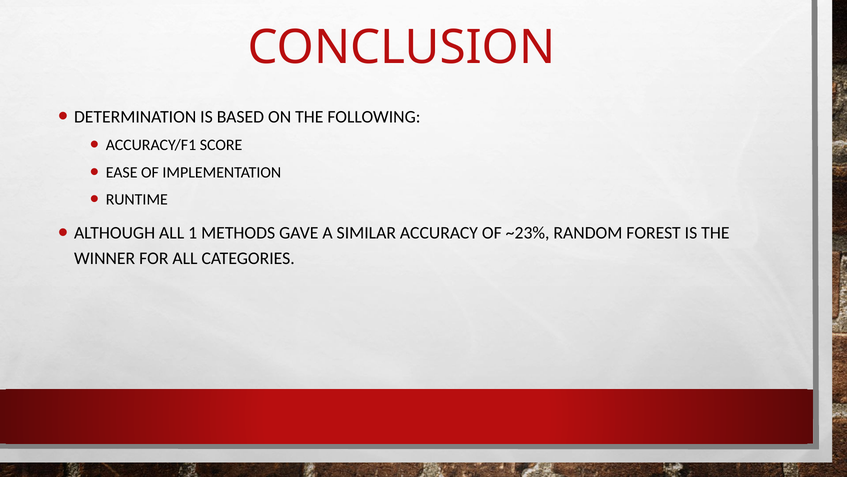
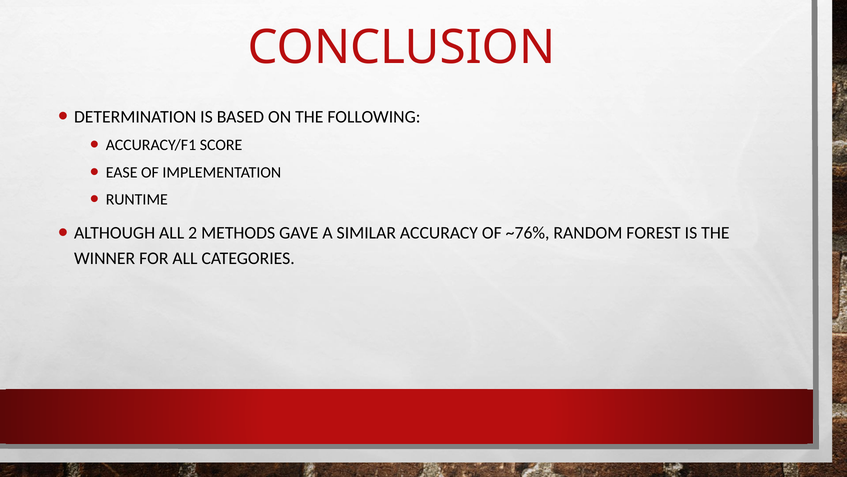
1: 1 -> 2 (193, 233)
~23%: ~23% -> ~76% (528, 233)
